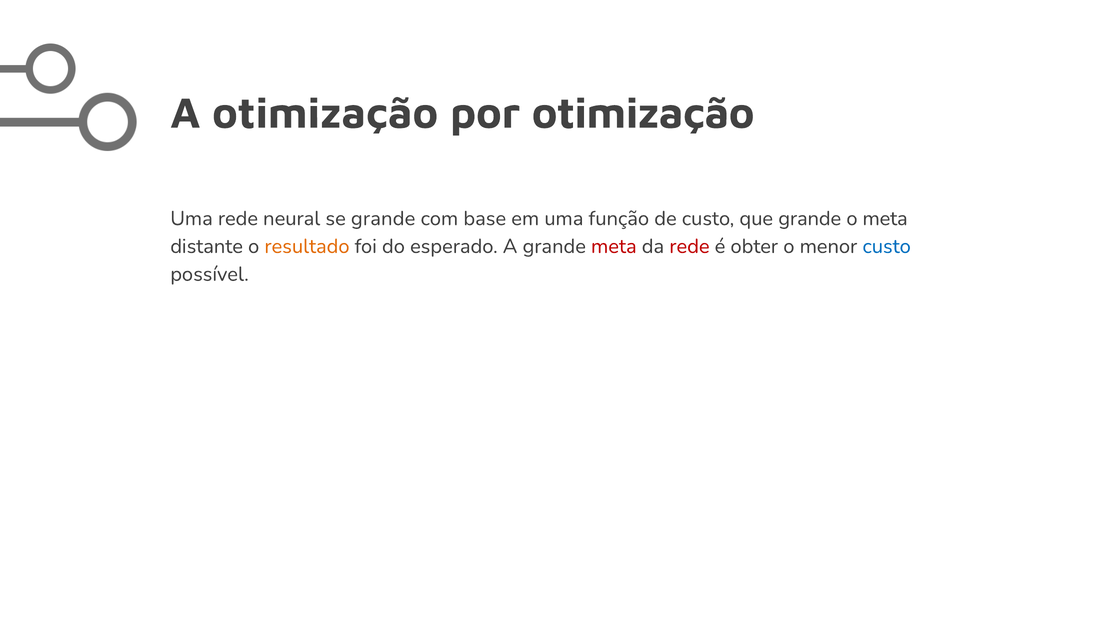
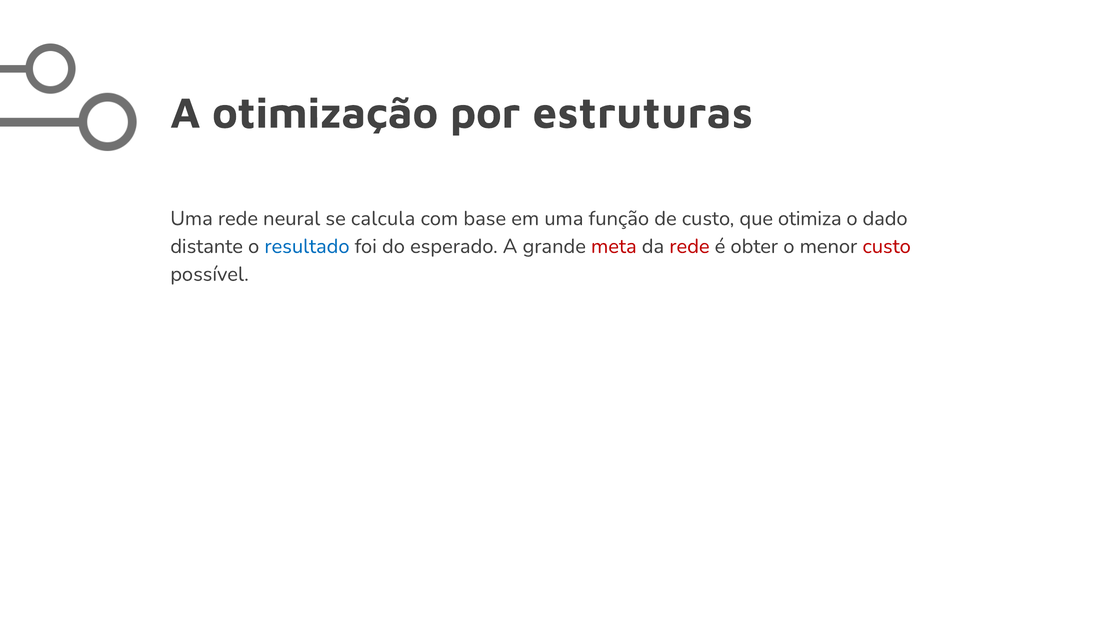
por otimização: otimização -> estruturas (643, 113)
se grande: grande -> calcula (383, 218)
que grande: grande -> otimiza (810, 218)
o meta: meta -> dado (885, 218)
resultado colour: orange -> blue (307, 246)
custo colour: blue -> red (887, 246)
